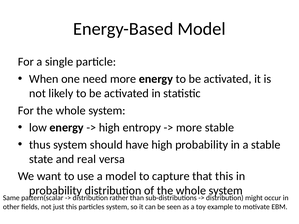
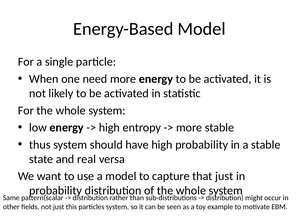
that this: this -> just (224, 176)
